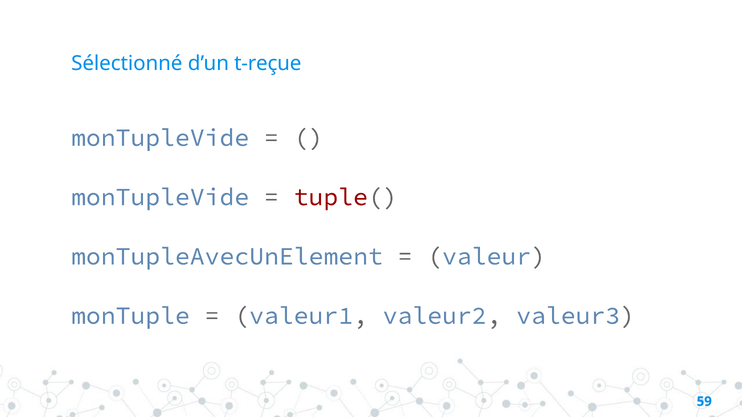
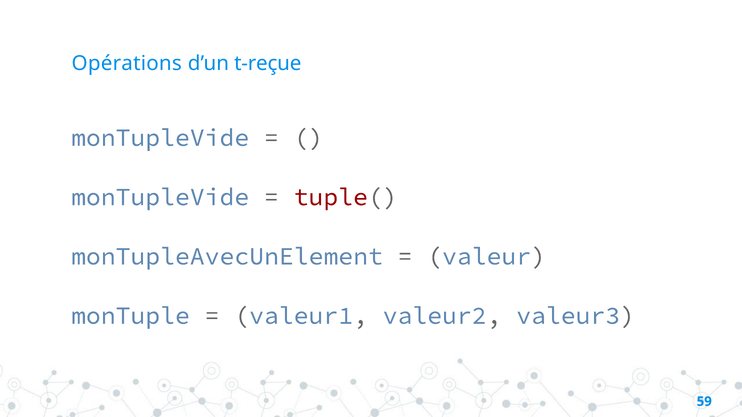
Sélectionné: Sélectionné -> Opérations (127, 64)
